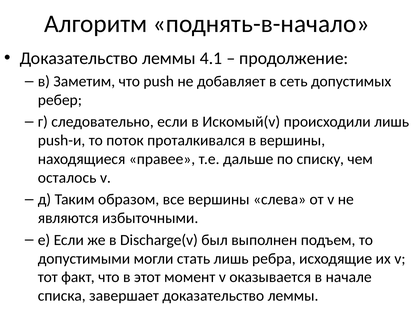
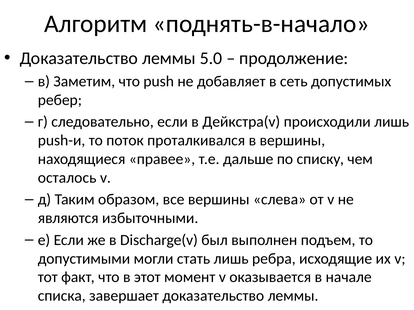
4.1: 4.1 -> 5.0 (211, 58)
Искомый(v: Искомый(v -> Дейкстра(v (241, 122)
